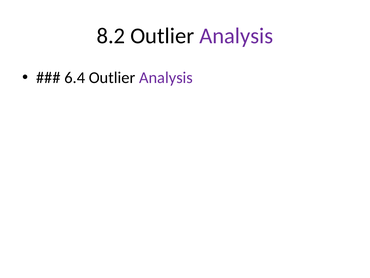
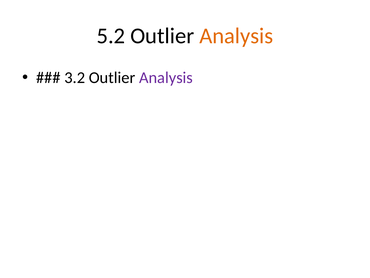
8.2: 8.2 -> 5.2 (111, 36)
Analysis colour: purple -> orange (236, 36)
6.4: 6.4 -> 3.2 (75, 78)
